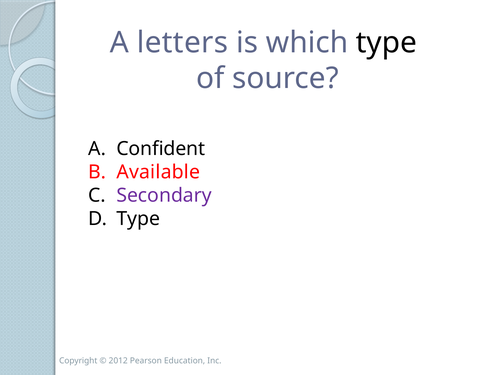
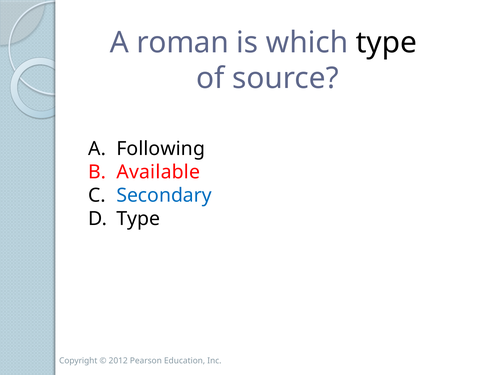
letters: letters -> roman (183, 42)
Confident: Confident -> Following (161, 149)
Secondary colour: purple -> blue (164, 195)
